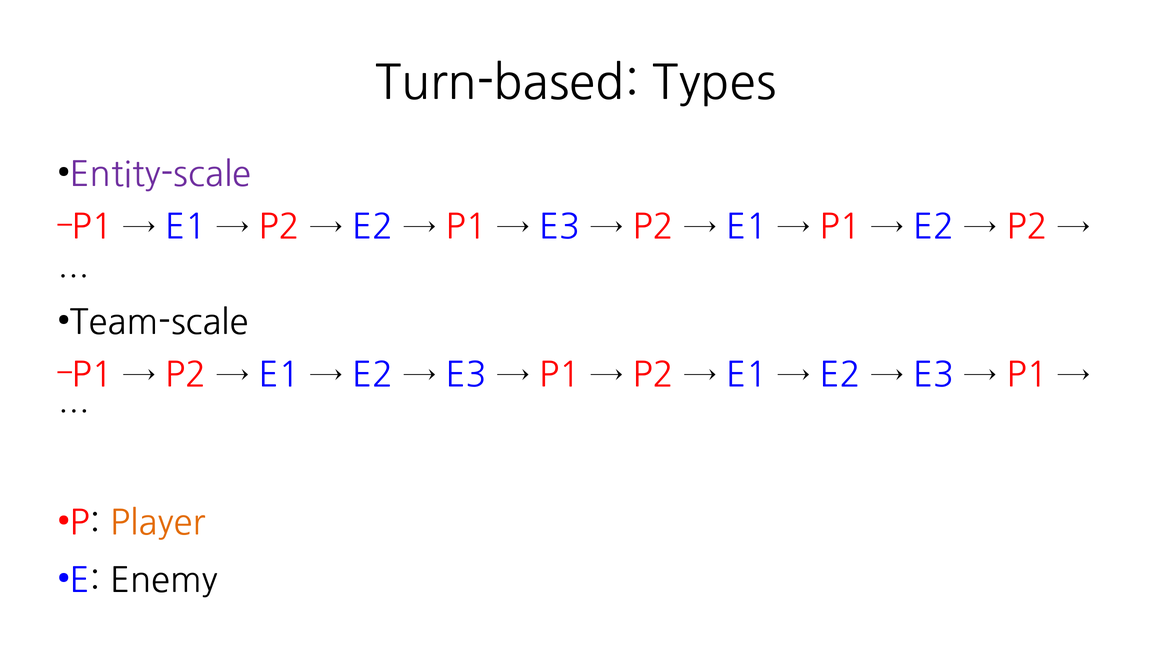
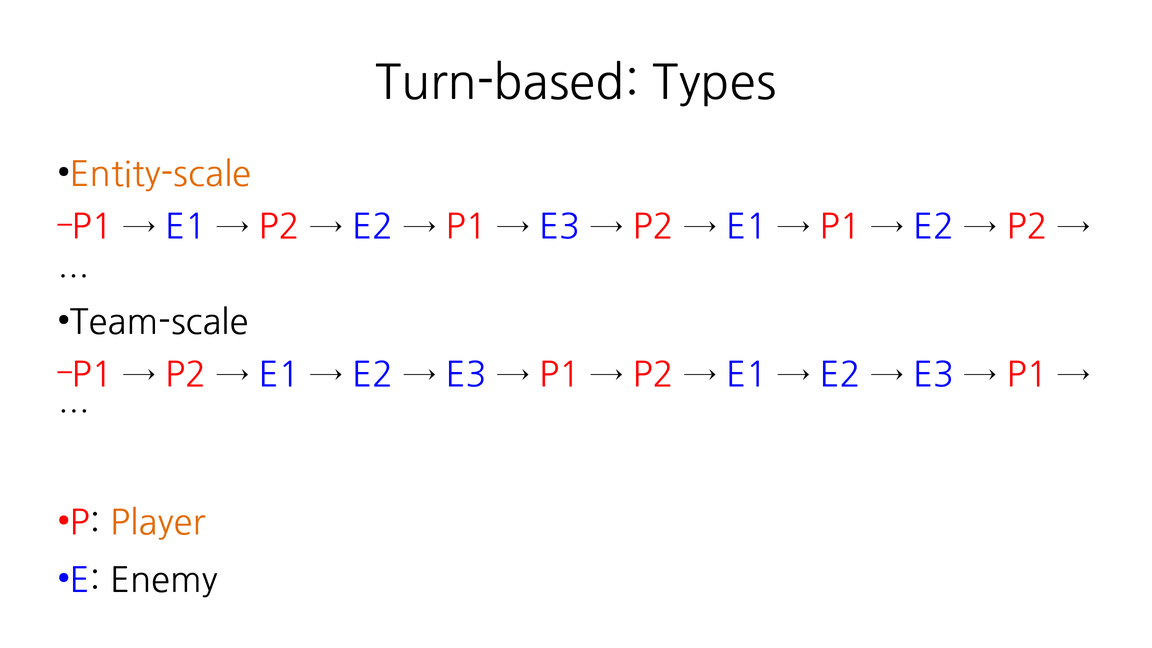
Entity-scale colour: purple -> orange (161, 175)
